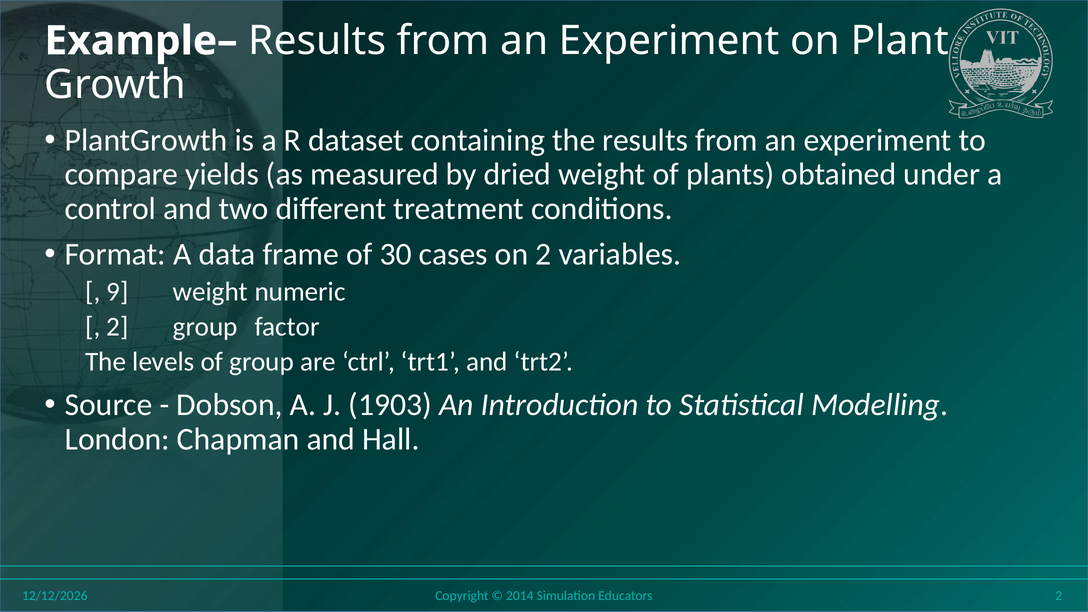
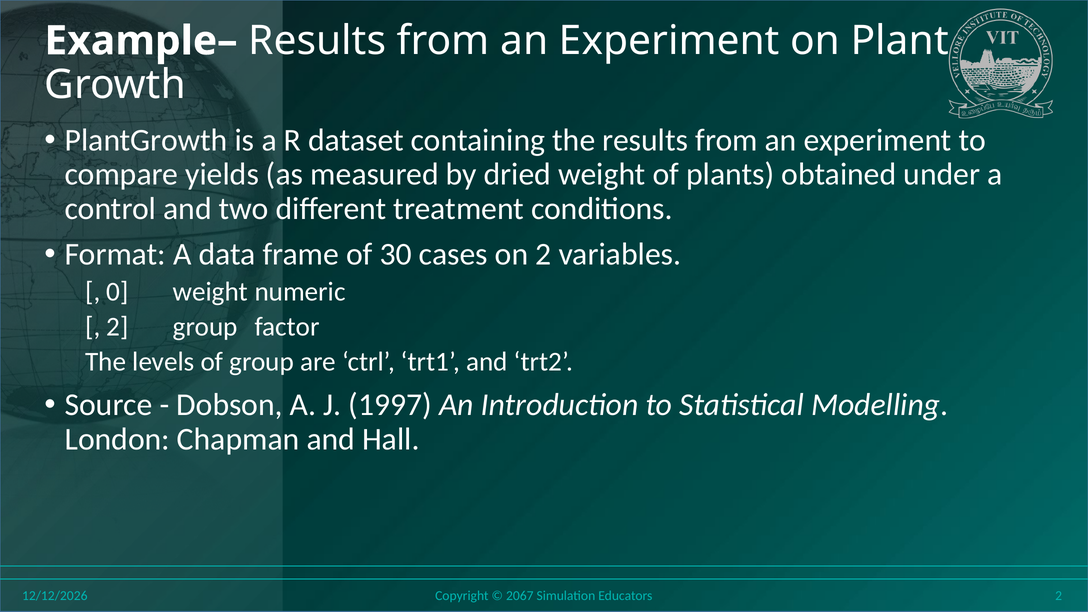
9: 9 -> 0 (117, 292)
1903: 1903 -> 1997 (390, 405)
2014: 2014 -> 2067 (520, 596)
